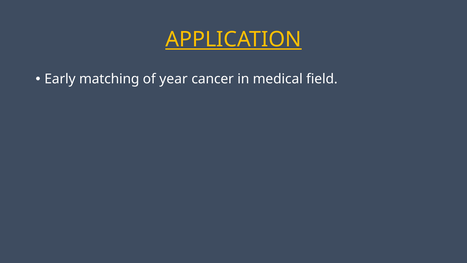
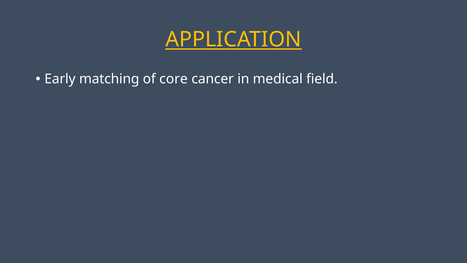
year: year -> core (174, 79)
